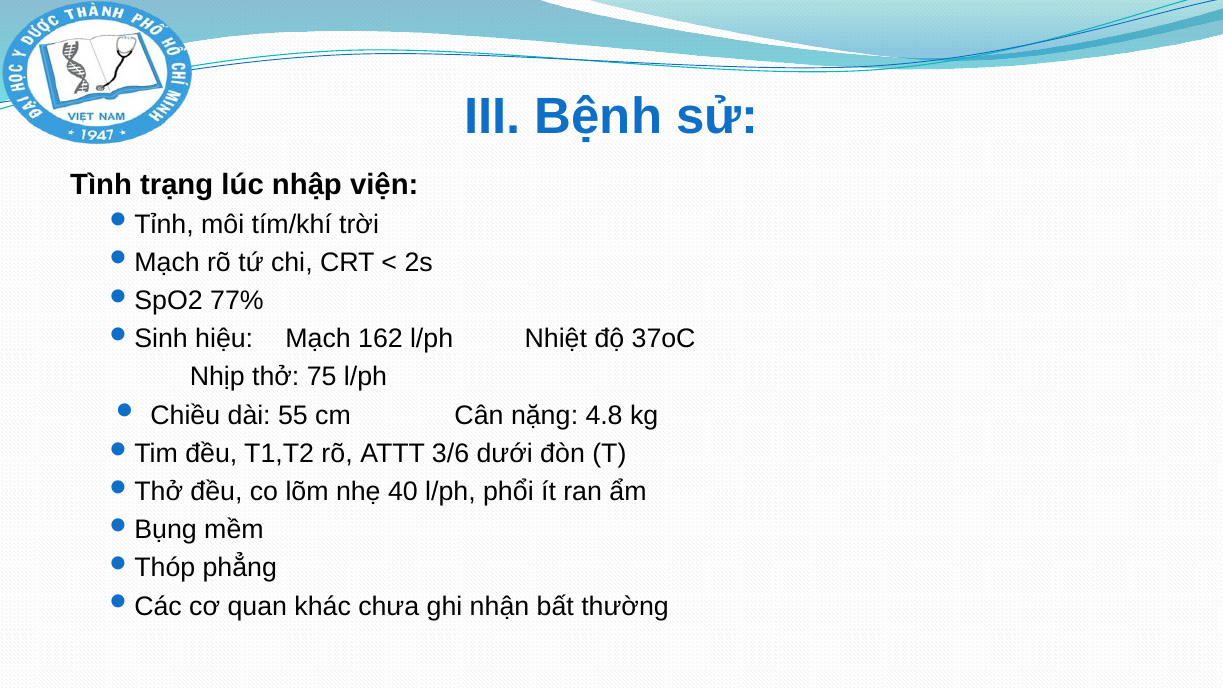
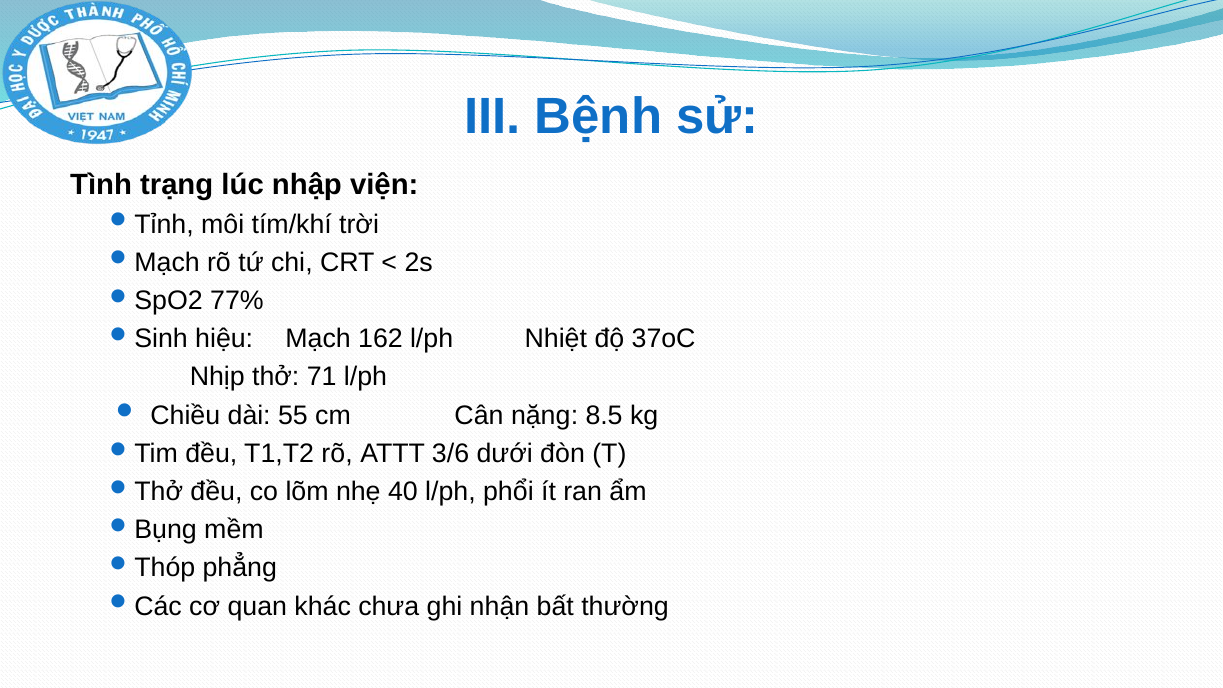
75: 75 -> 71 (322, 377)
4.8: 4.8 -> 8.5 (604, 415)
